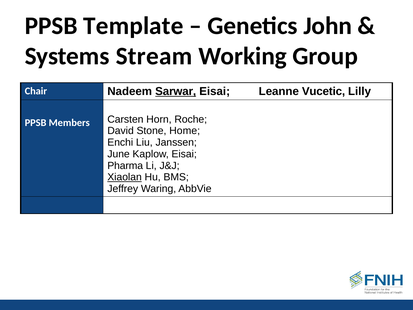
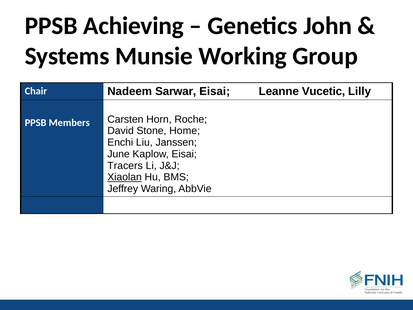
Template: Template -> Achieving (134, 26)
Stream: Stream -> Munsie (154, 56)
Sarwar underline: present -> none (176, 91)
Pharma: Pharma -> Tracers (125, 165)
